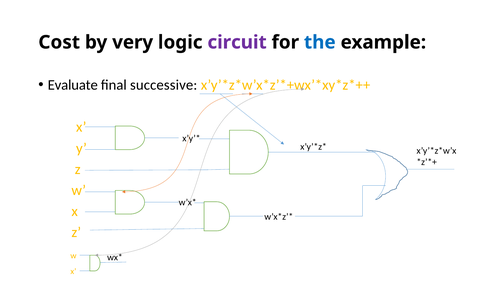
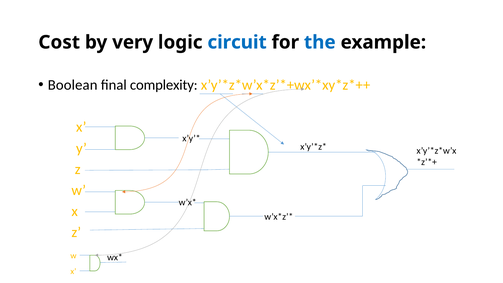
circuit colour: purple -> blue (237, 42)
Evaluate: Evaluate -> Boolean (73, 85)
successive: successive -> complexity (164, 85)
